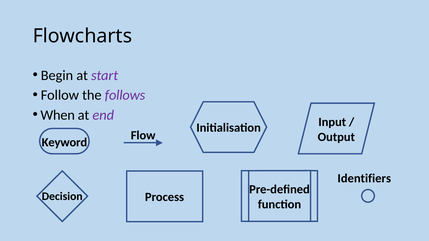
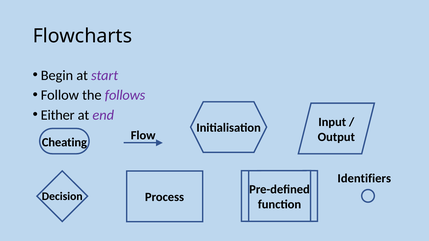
When: When -> Either (58, 115)
Keyword: Keyword -> Cheating (64, 142)
